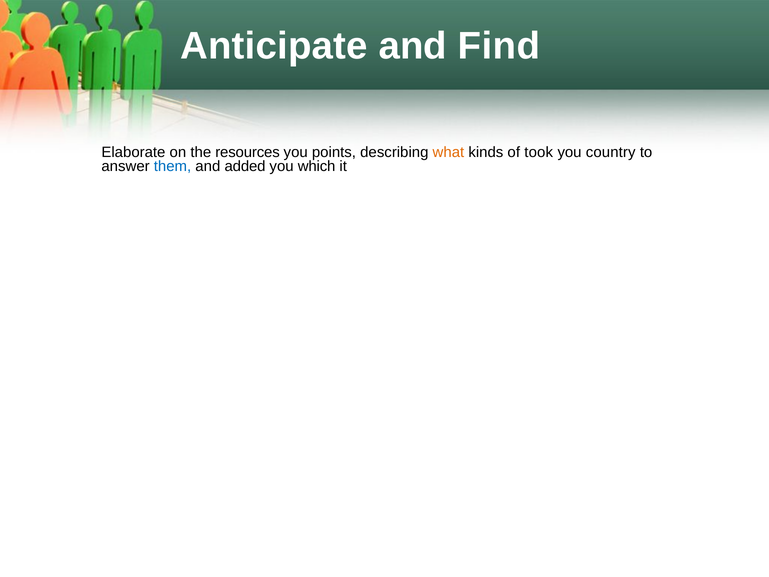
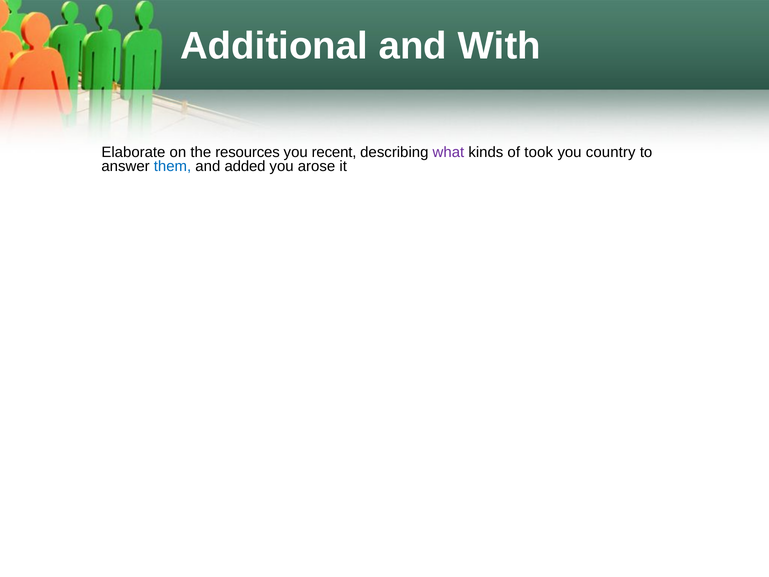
Anticipate: Anticipate -> Additional (274, 46)
Find: Find -> With (499, 46)
points: points -> recent (334, 152)
what colour: orange -> purple (448, 152)
which: which -> arose (316, 166)
